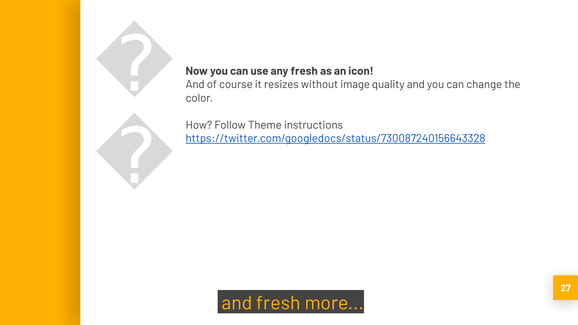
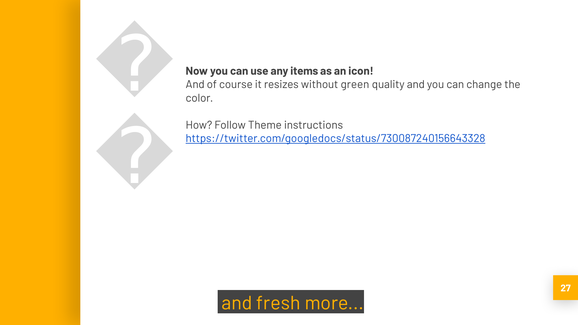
any fresh: fresh -> items (304, 71)
image: image -> green (355, 85)
